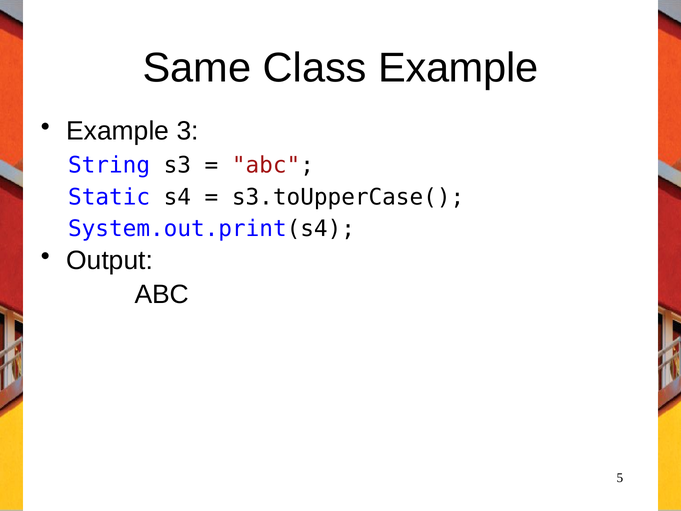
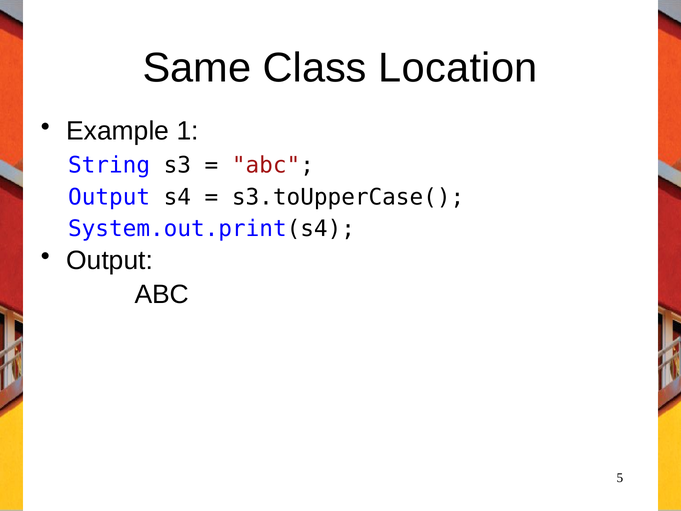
Class Example: Example -> Location (458, 68)
3: 3 -> 1 (188, 131)
Static: Static -> Output (109, 197)
